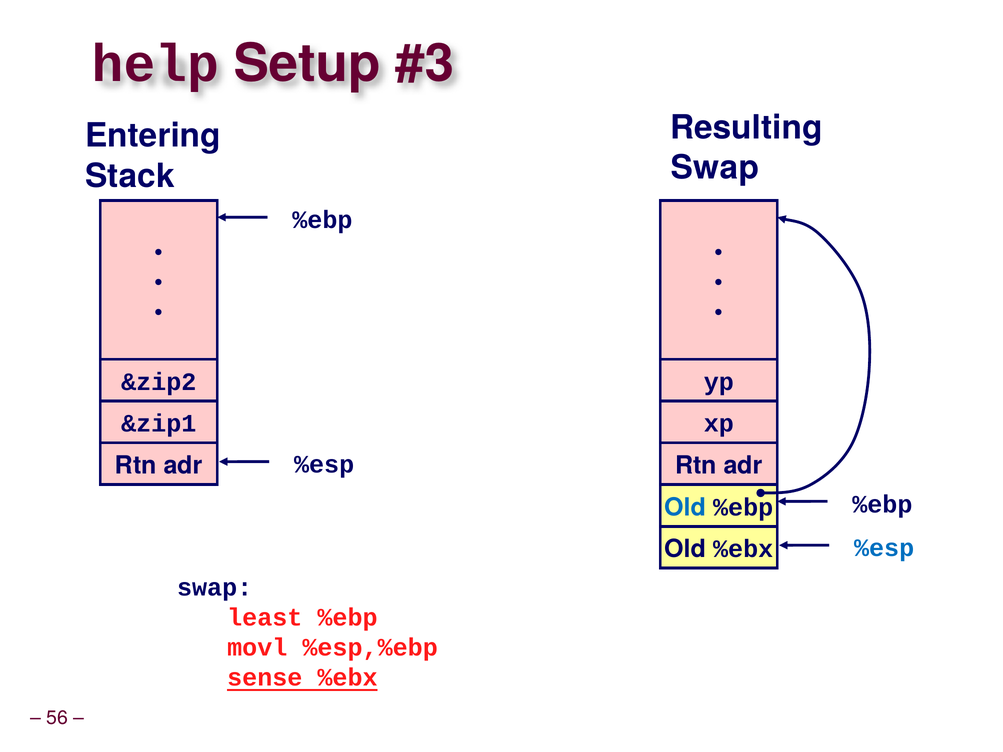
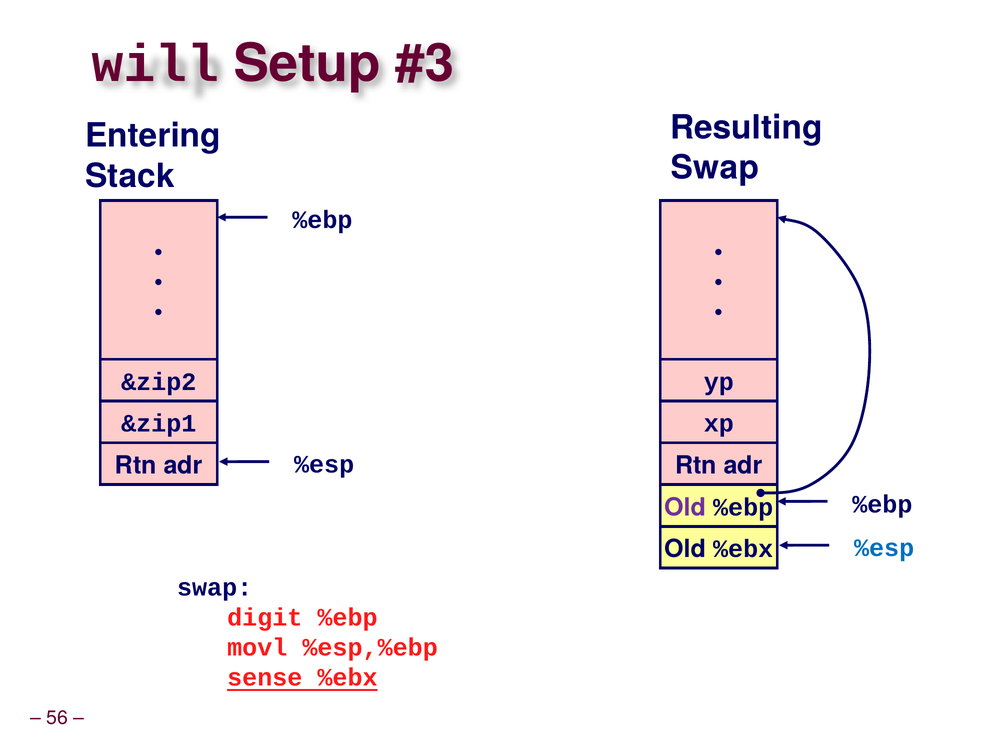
help: help -> will (155, 64)
Old colour: blue -> purple (685, 507)
least: least -> digit (265, 618)
